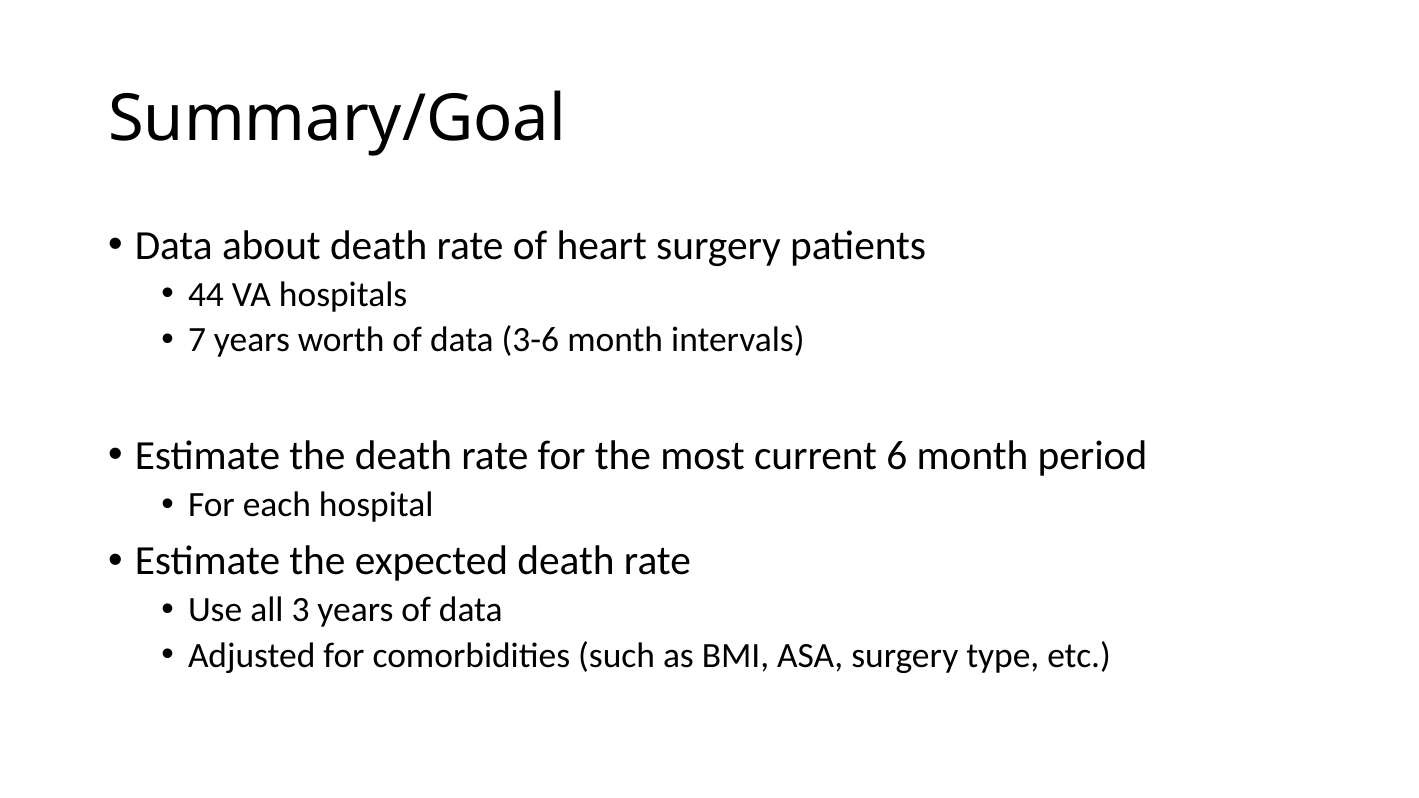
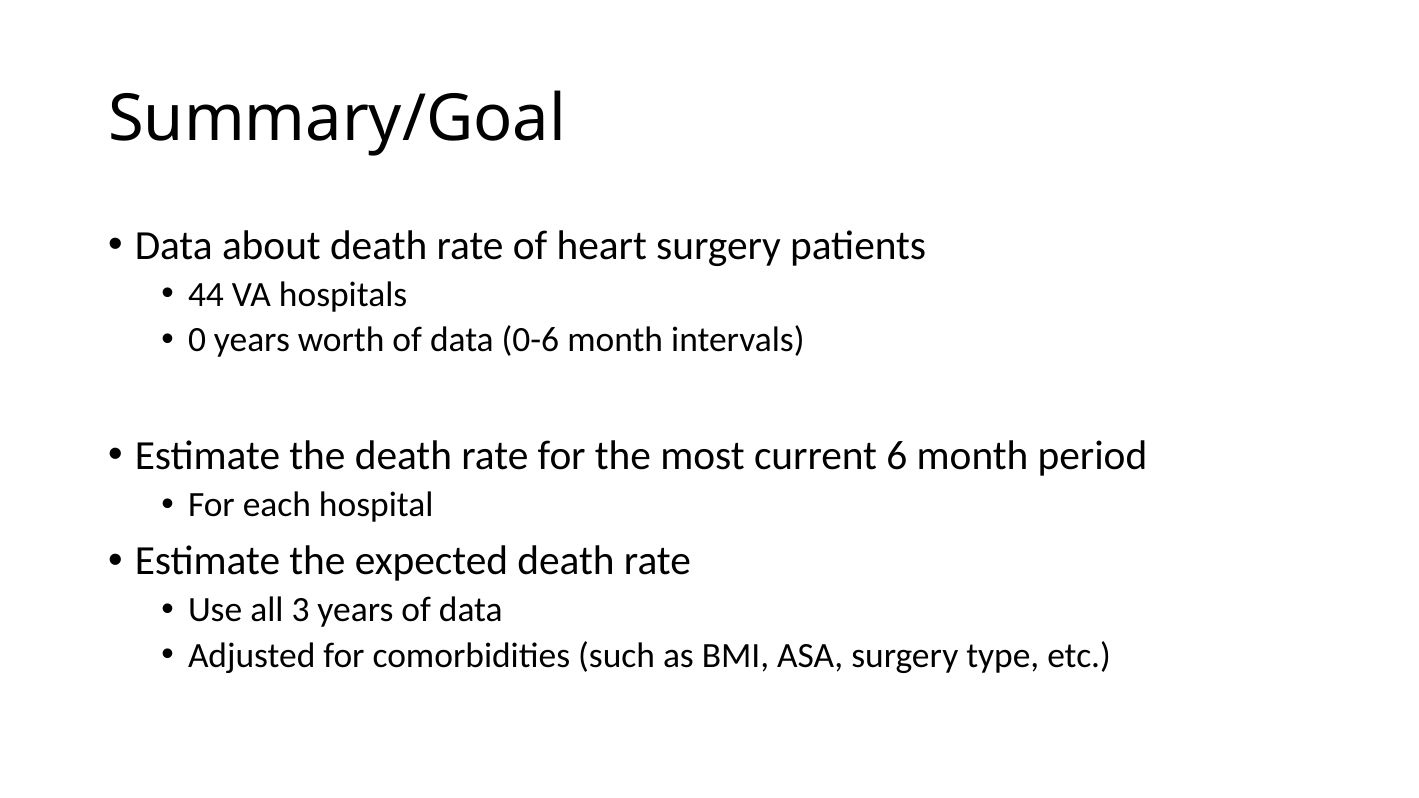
7: 7 -> 0 (197, 340)
3-6: 3-6 -> 0-6 (530, 340)
